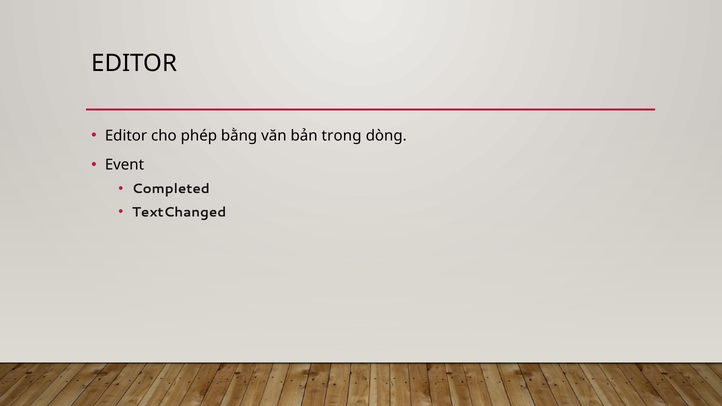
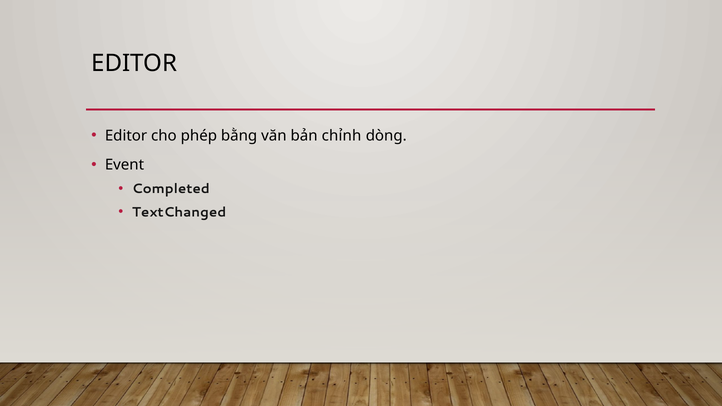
trong: trong -> chỉnh (342, 136)
